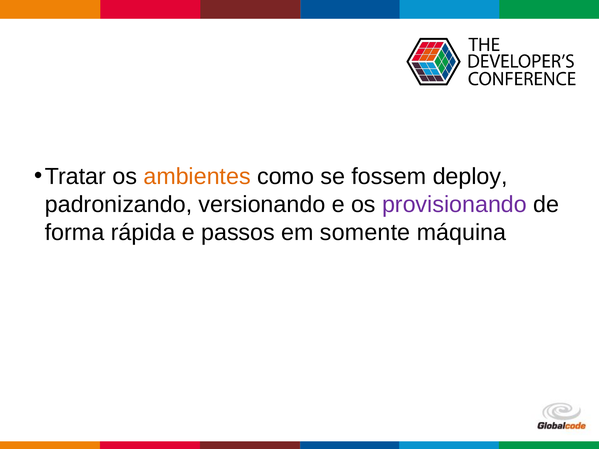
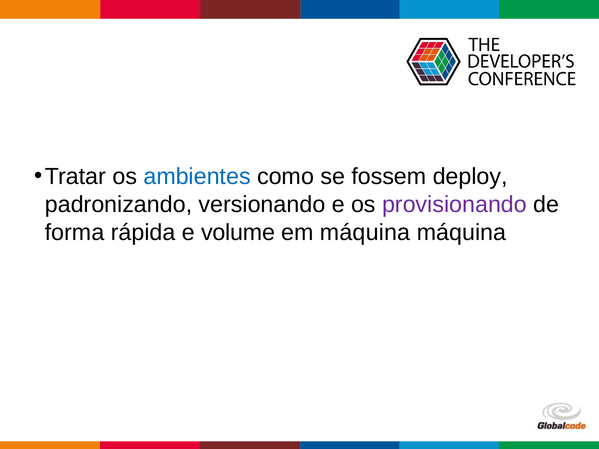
ambientes colour: orange -> blue (197, 177)
passos: passos -> volume (238, 233)
em somente: somente -> máquina (365, 233)
